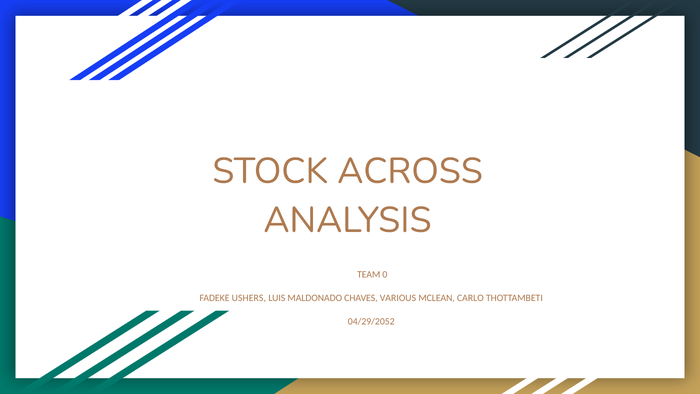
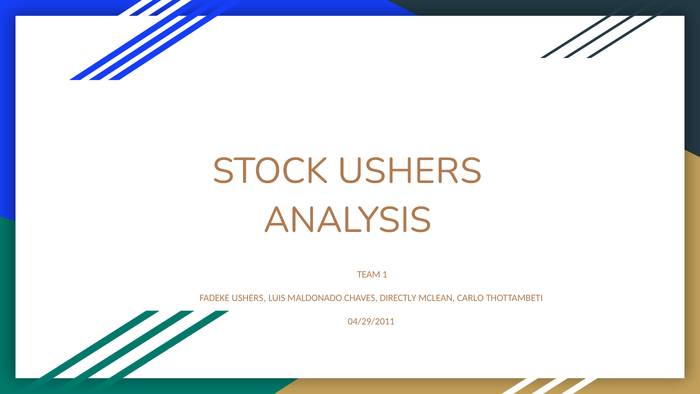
STOCK ACROSS: ACROSS -> USHERS (410, 171)
0: 0 -> 1 (385, 274)
VARIOUS: VARIOUS -> DIRECTLY (398, 298)
04/29/2052: 04/29/2052 -> 04/29/2011 (371, 321)
